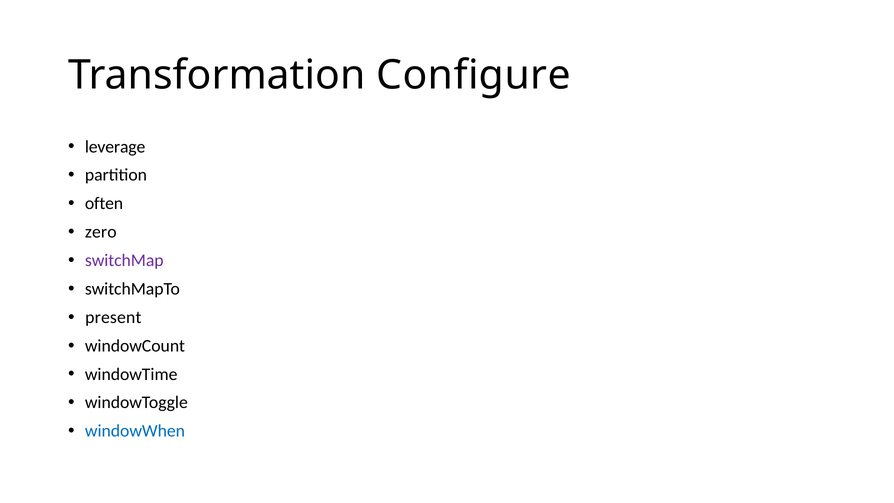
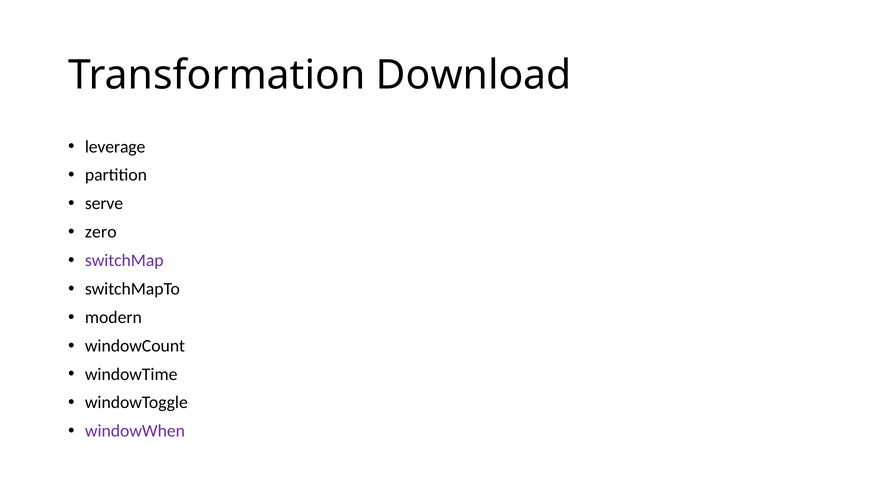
Configure: Configure -> Download (474, 75)
often: often -> serve (104, 204)
present: present -> modern (113, 317)
windowWhen colour: blue -> purple (135, 431)
